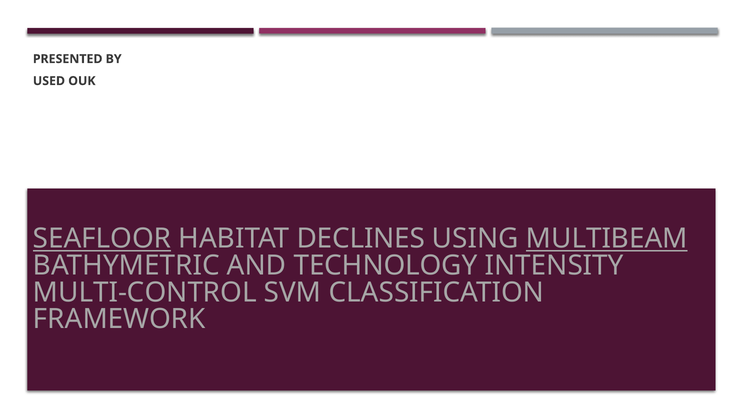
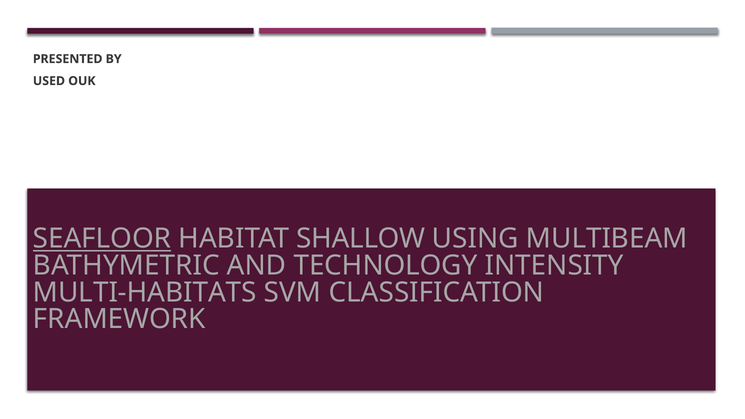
DECLINES: DECLINES -> SHALLOW (361, 239)
MULTIBEAM underline: present -> none (607, 239)
MULTI-CONTROL: MULTI-CONTROL -> MULTI-HABITATS (145, 292)
